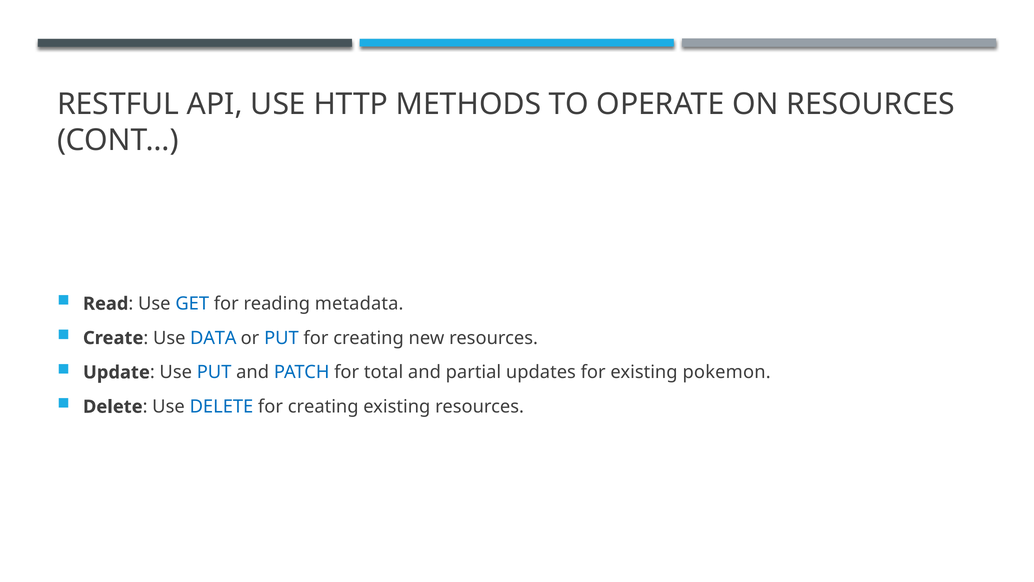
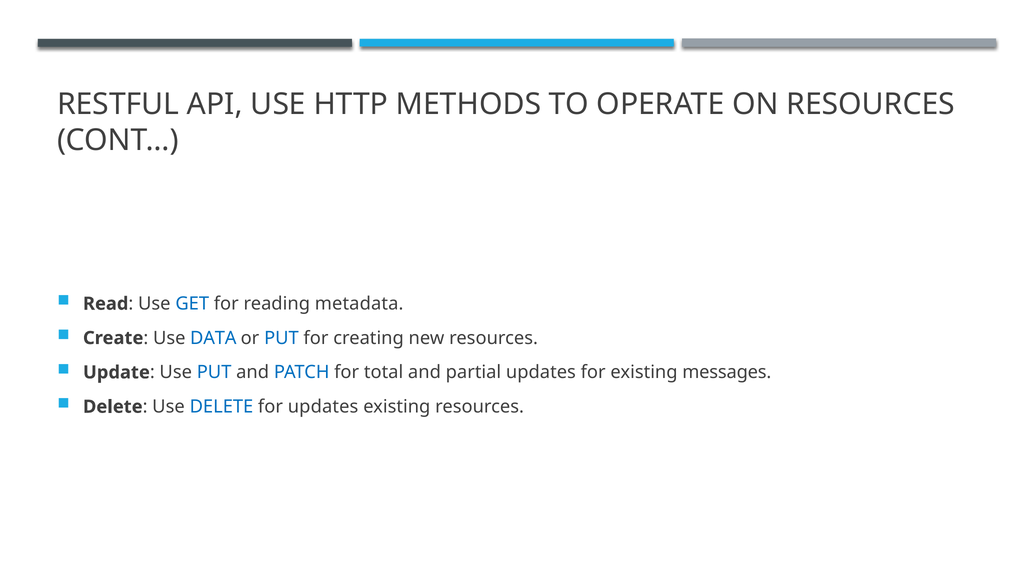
pokemon: pokemon -> messages (727, 372)
DELETE for creating: creating -> updates (323, 406)
